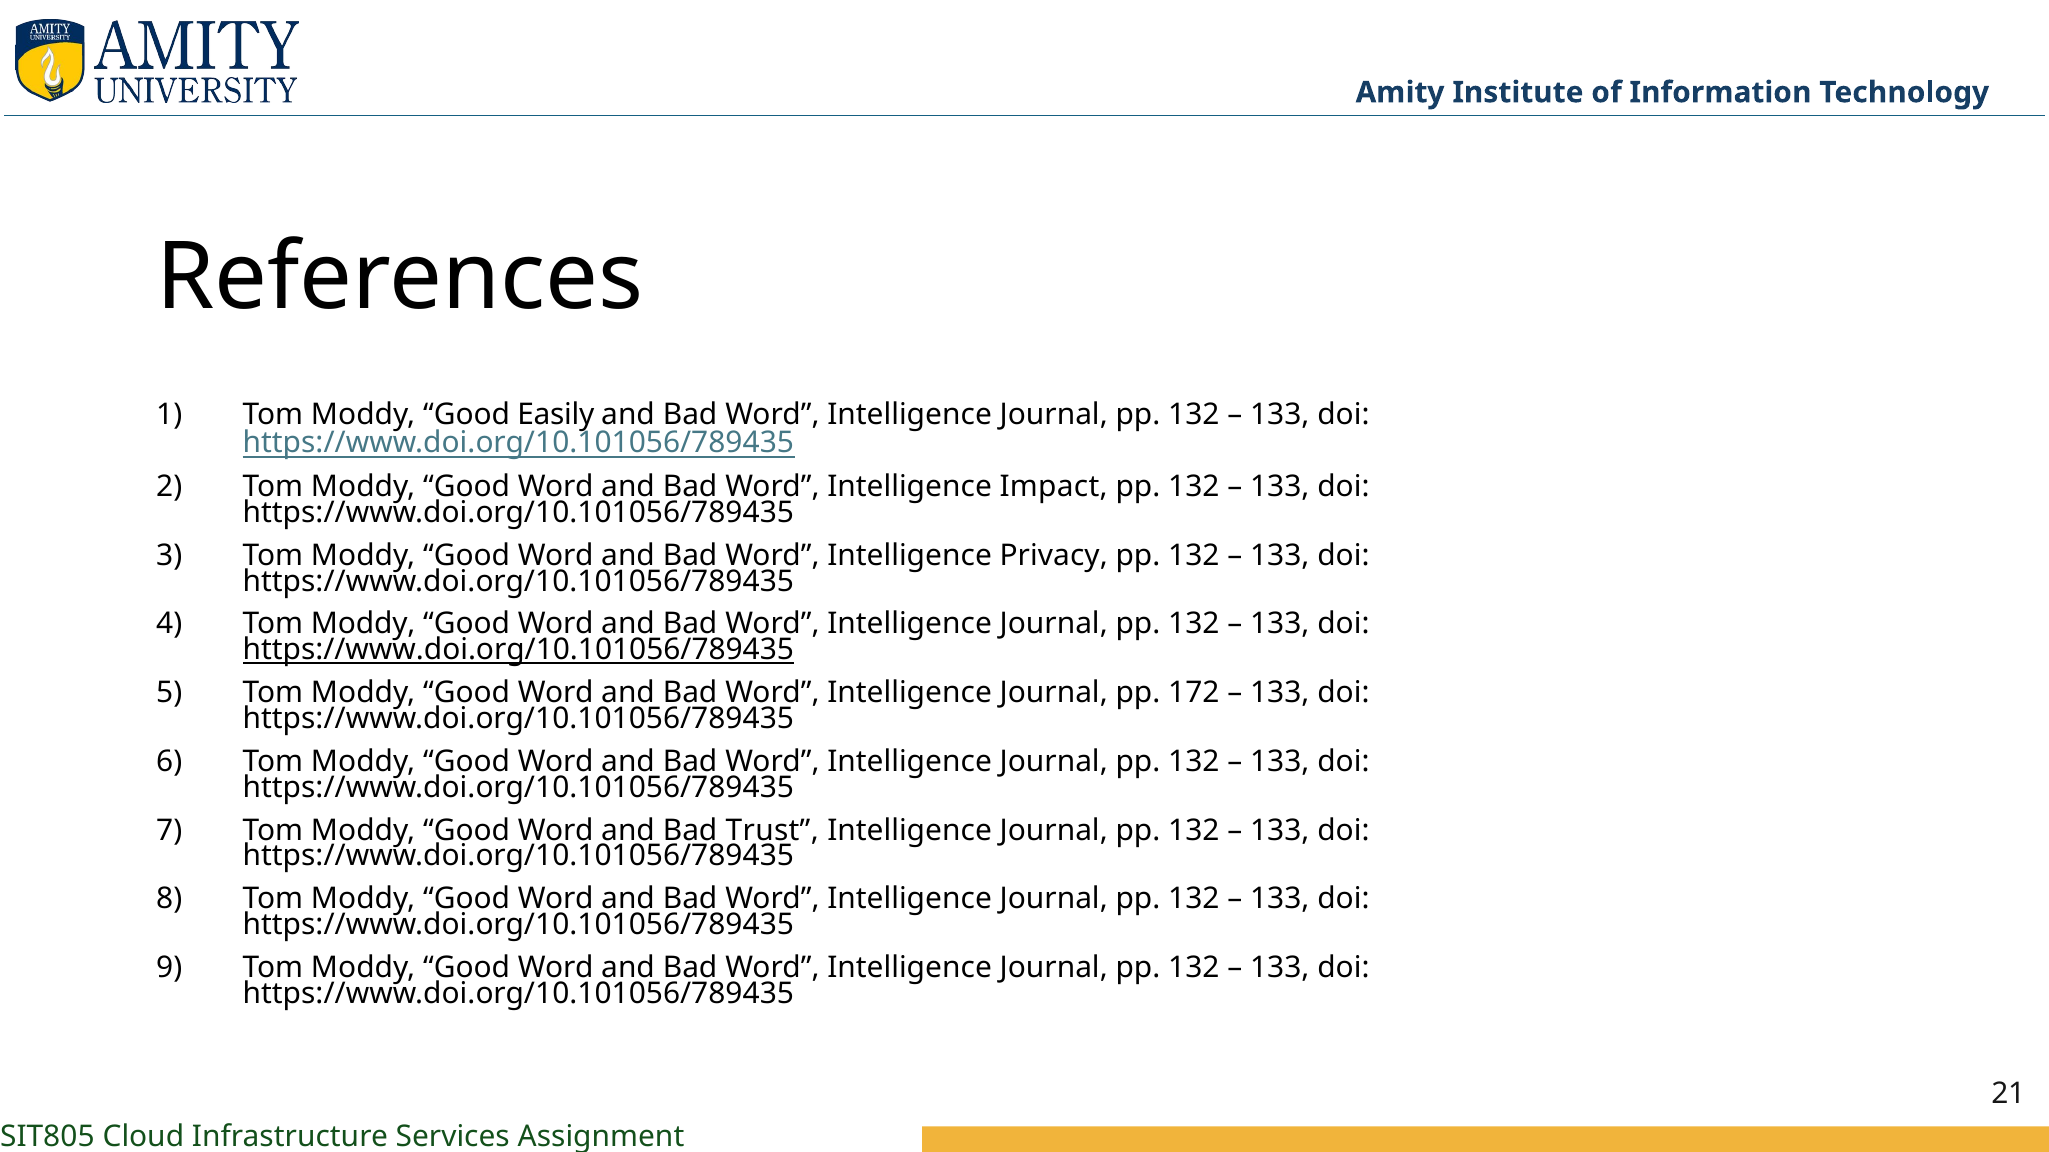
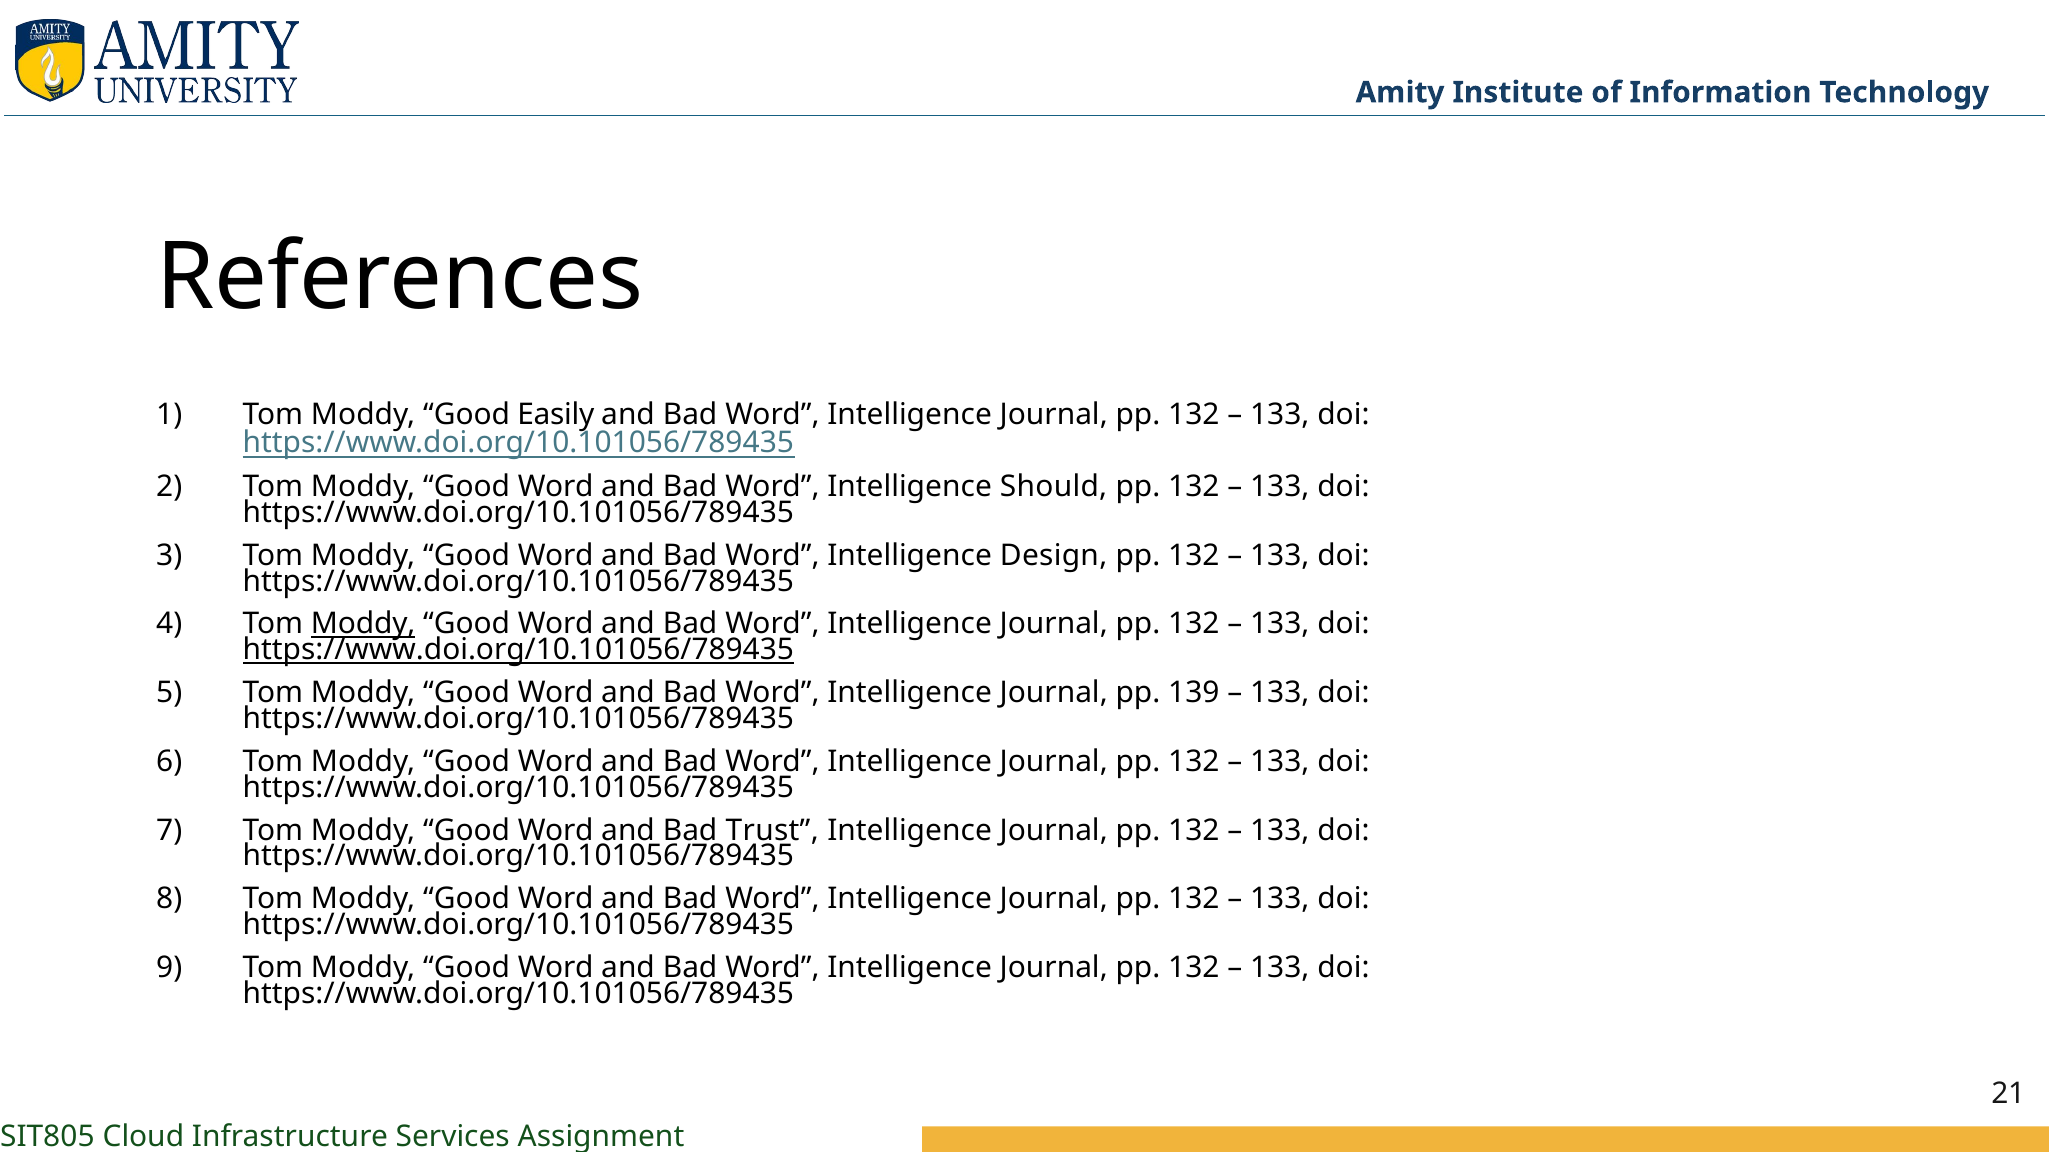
Impact: Impact -> Should (1054, 487)
Privacy: Privacy -> Design (1054, 556)
Moddy underline: none -> present (363, 624)
172: 172 -> 139 (1194, 693)
